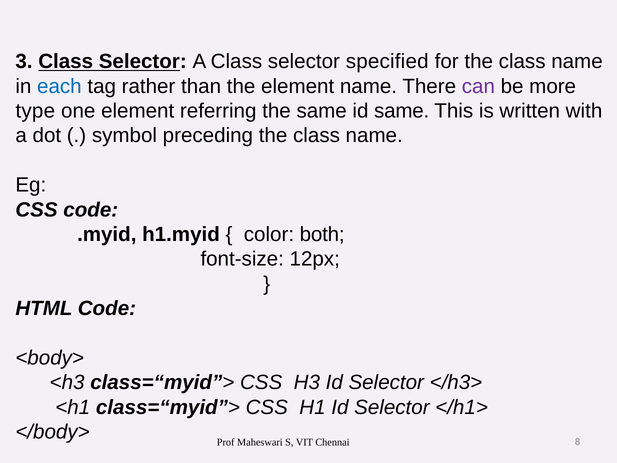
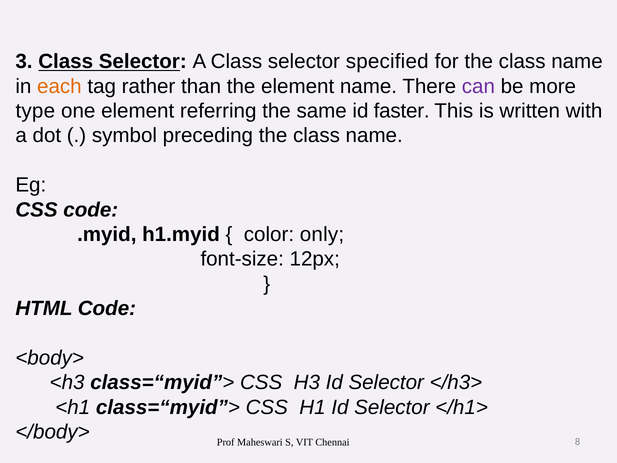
each colour: blue -> orange (59, 86)
id same: same -> faster (402, 111)
both: both -> only (322, 234)
